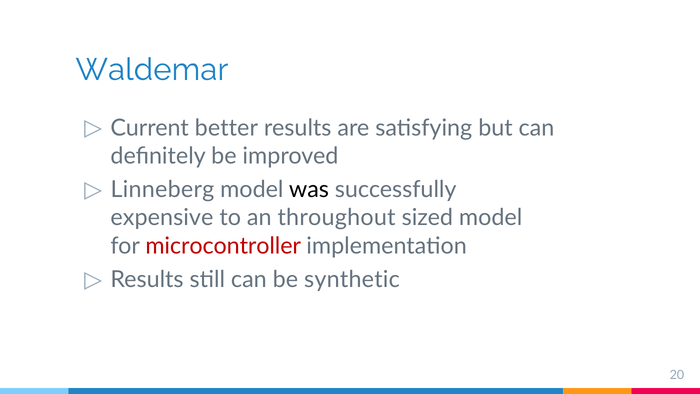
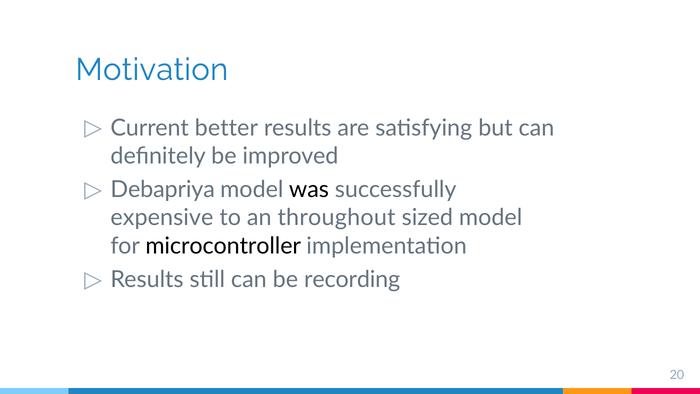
Waldemar: Waldemar -> Motivation (152, 70)
Linneberg: Linneberg -> Debapriya (163, 190)
microcontroller colour: red -> black (223, 246)
synthetic: synthetic -> recording (352, 279)
